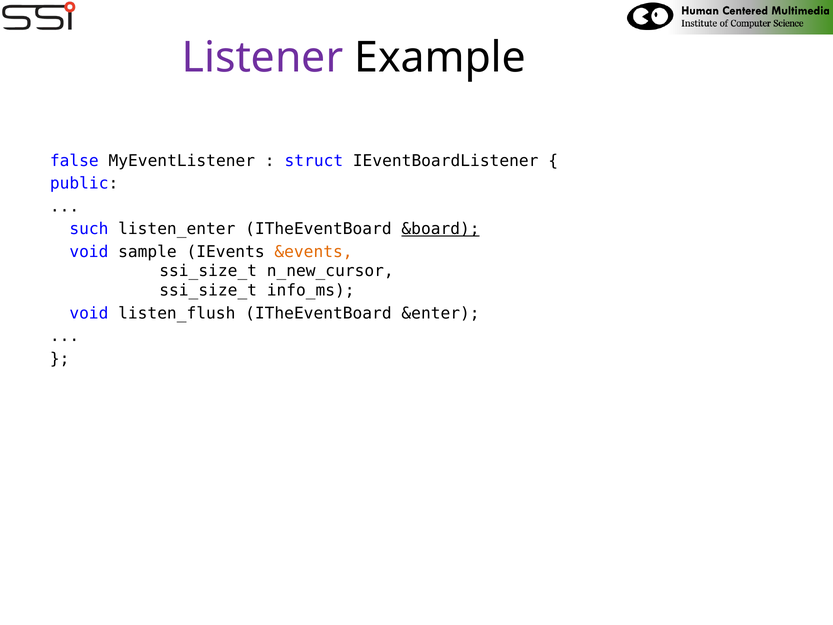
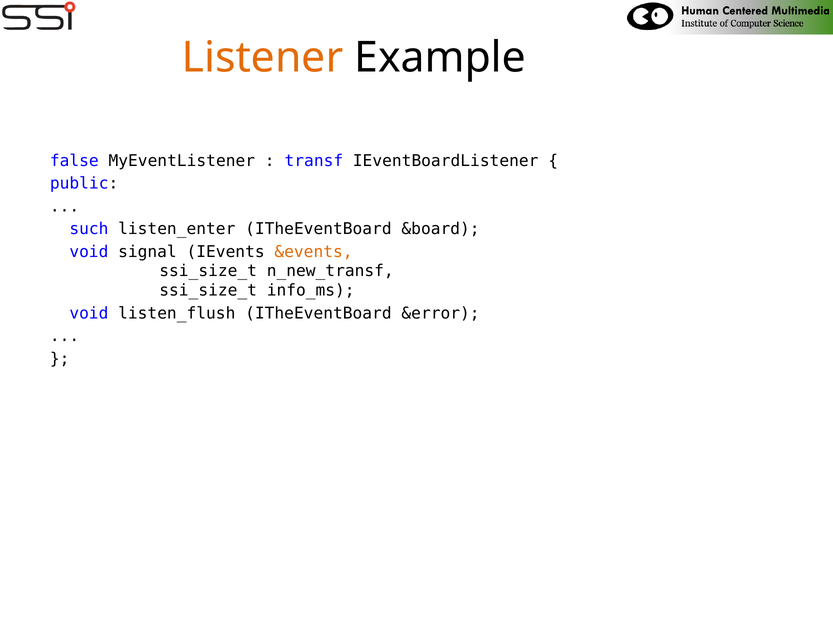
Listener colour: purple -> orange (263, 58)
struct: struct -> transf (314, 161)
&board underline: present -> none (441, 229)
sample: sample -> signal (147, 252)
n_new_cursor: n_new_cursor -> n_new_transf (330, 271)
&enter: &enter -> &error (441, 313)
